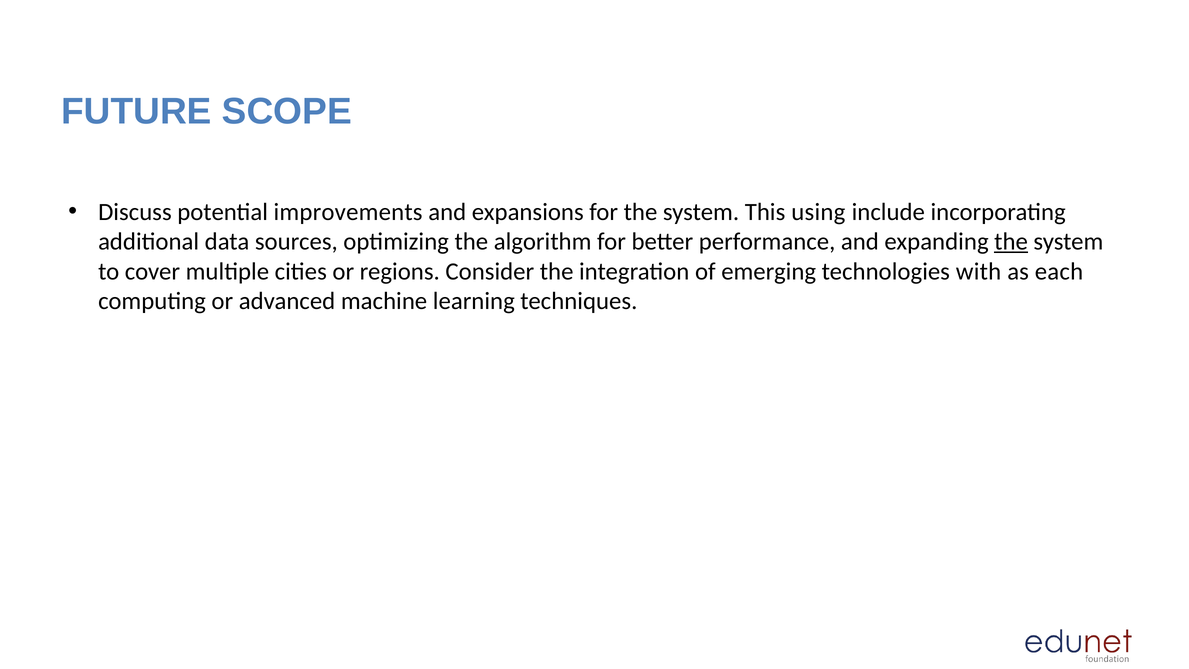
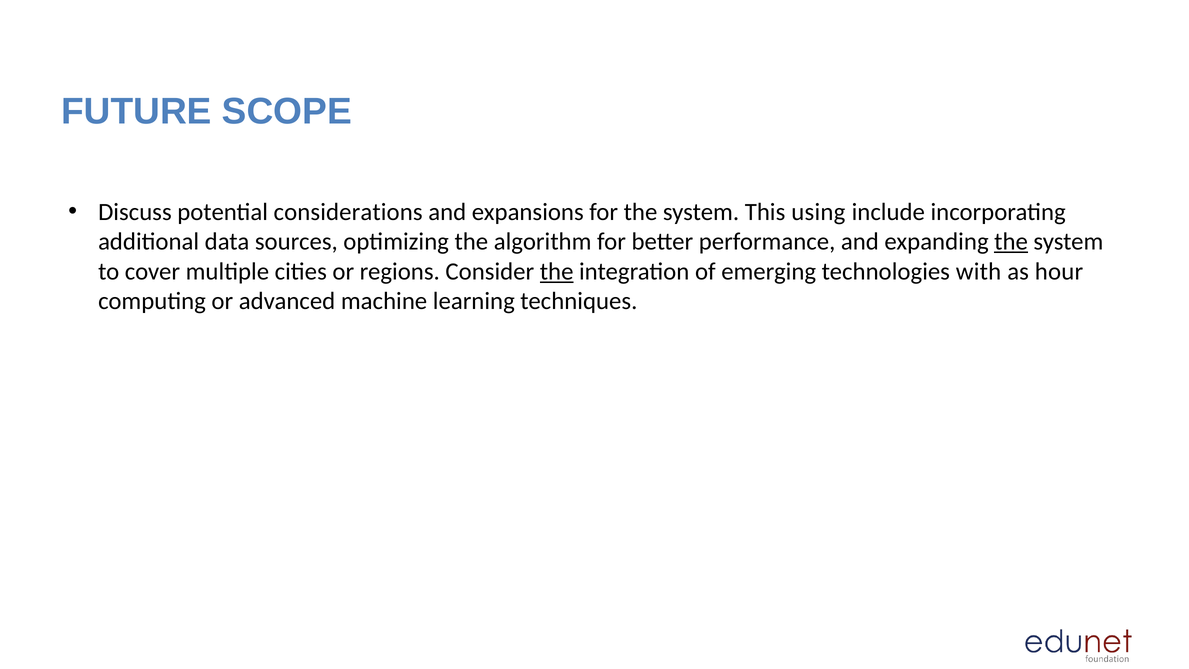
improvements: improvements -> considerations (348, 212)
the underline: none -> present (557, 271)
each: each -> hour (1059, 271)
